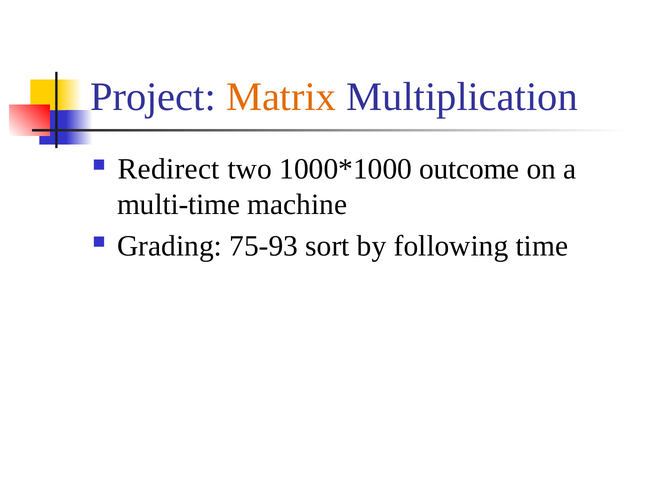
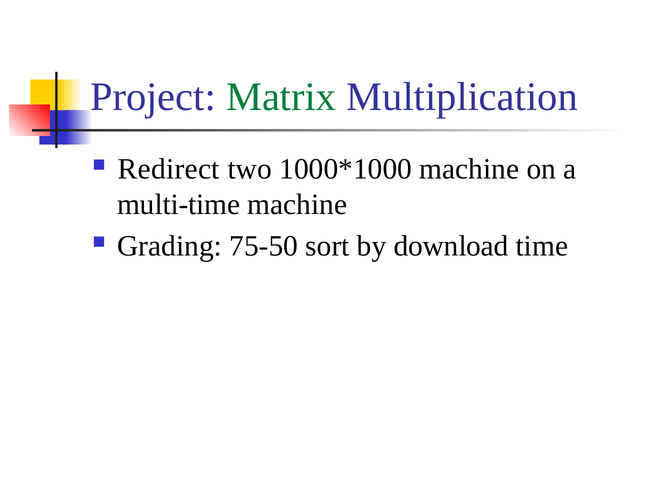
Matrix colour: orange -> green (281, 97)
outcome: outcome -> machine (469, 169)
75-93: 75-93 -> 75-50 (264, 246)
following: following -> download (451, 246)
